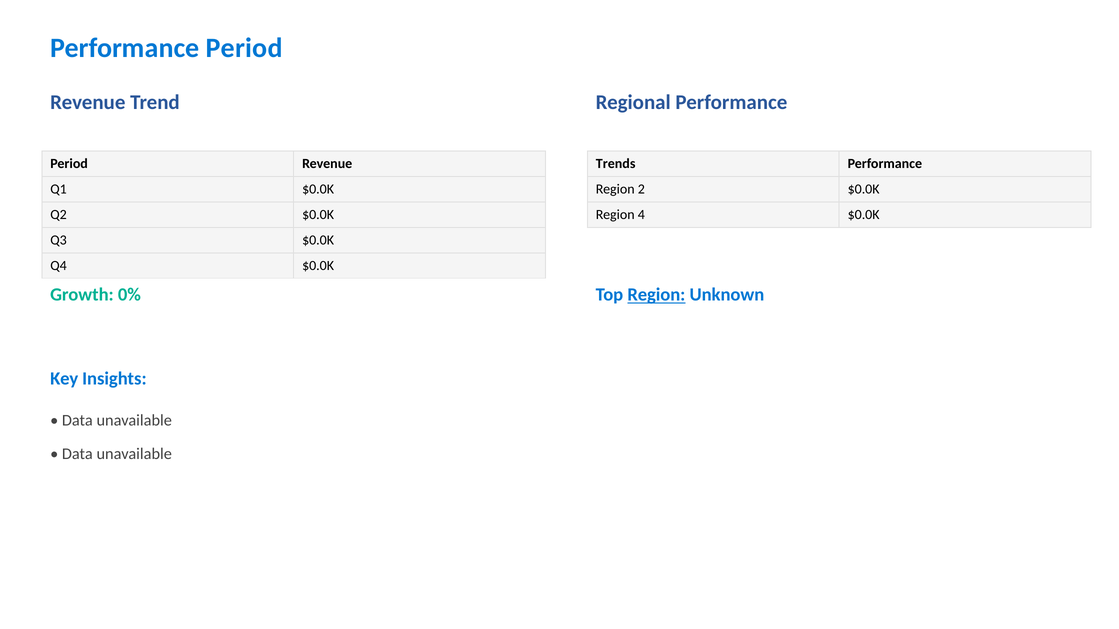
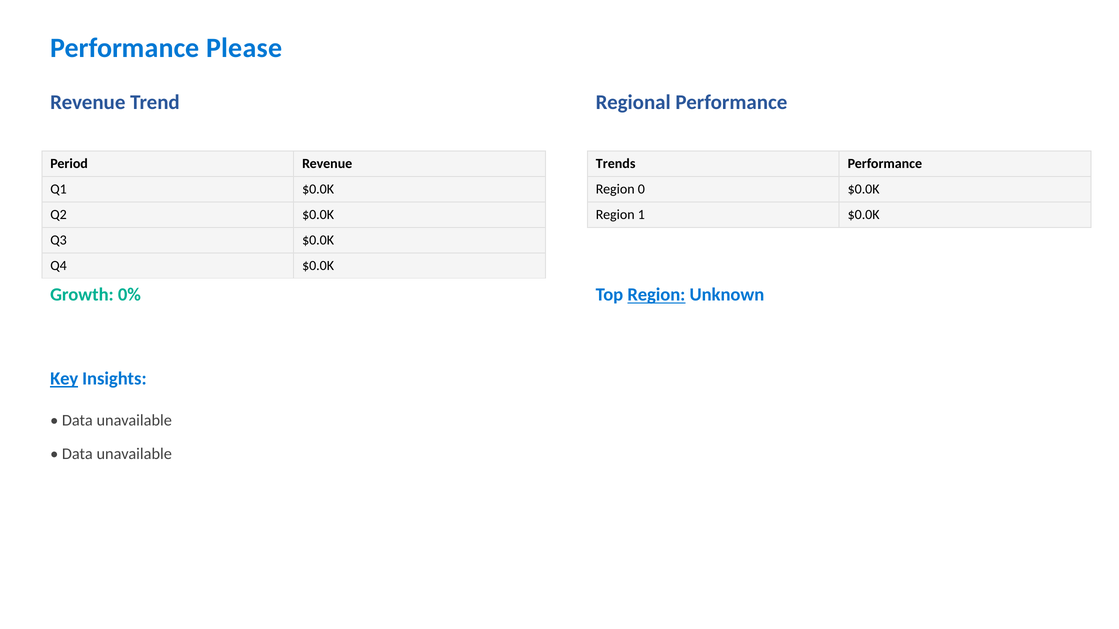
Performance Period: Period -> Please (244, 48)
2: 2 -> 0 (641, 189)
4: 4 -> 1 (641, 215)
Key underline: none -> present (64, 379)
